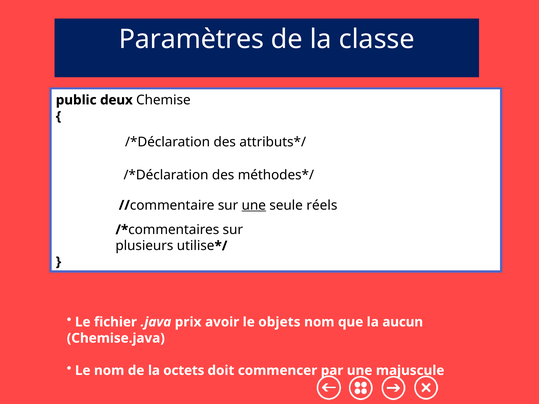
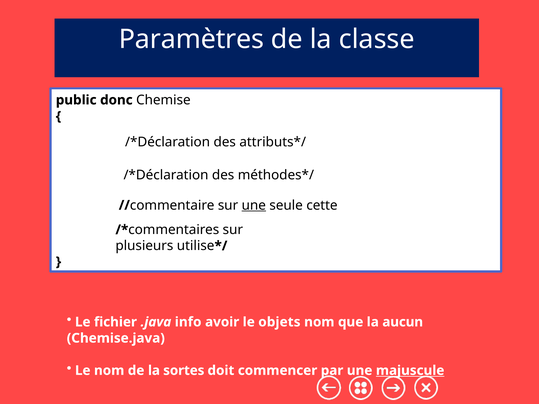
deux: deux -> donc (116, 100)
réels: réels -> cette (322, 205)
prix: prix -> info (188, 322)
octets: octets -> sortes (184, 371)
majuscule underline: none -> present (410, 371)
